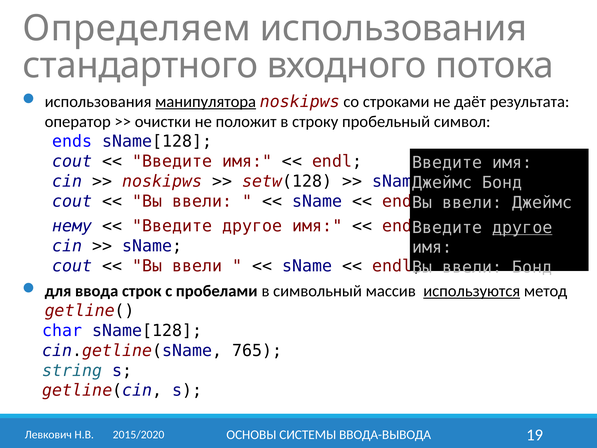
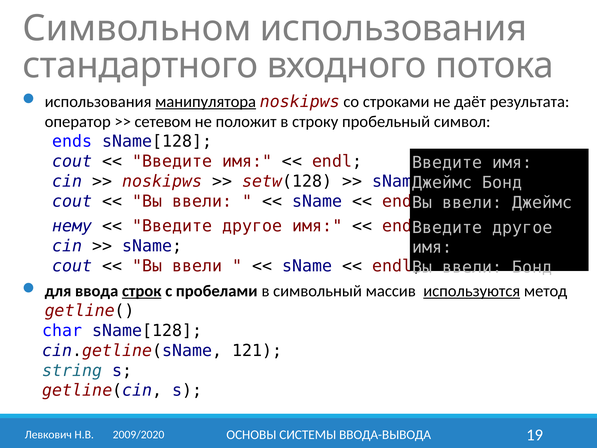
Определяем: Определяем -> Символьном (137, 28)
очистки: очистки -> сетевом (163, 122)
другое underline: present -> none (522, 227)
строк underline: none -> present (142, 291)
765: 765 -> 121 (257, 350)
2015/2020: 2015/2020 -> 2009/2020 (139, 434)
